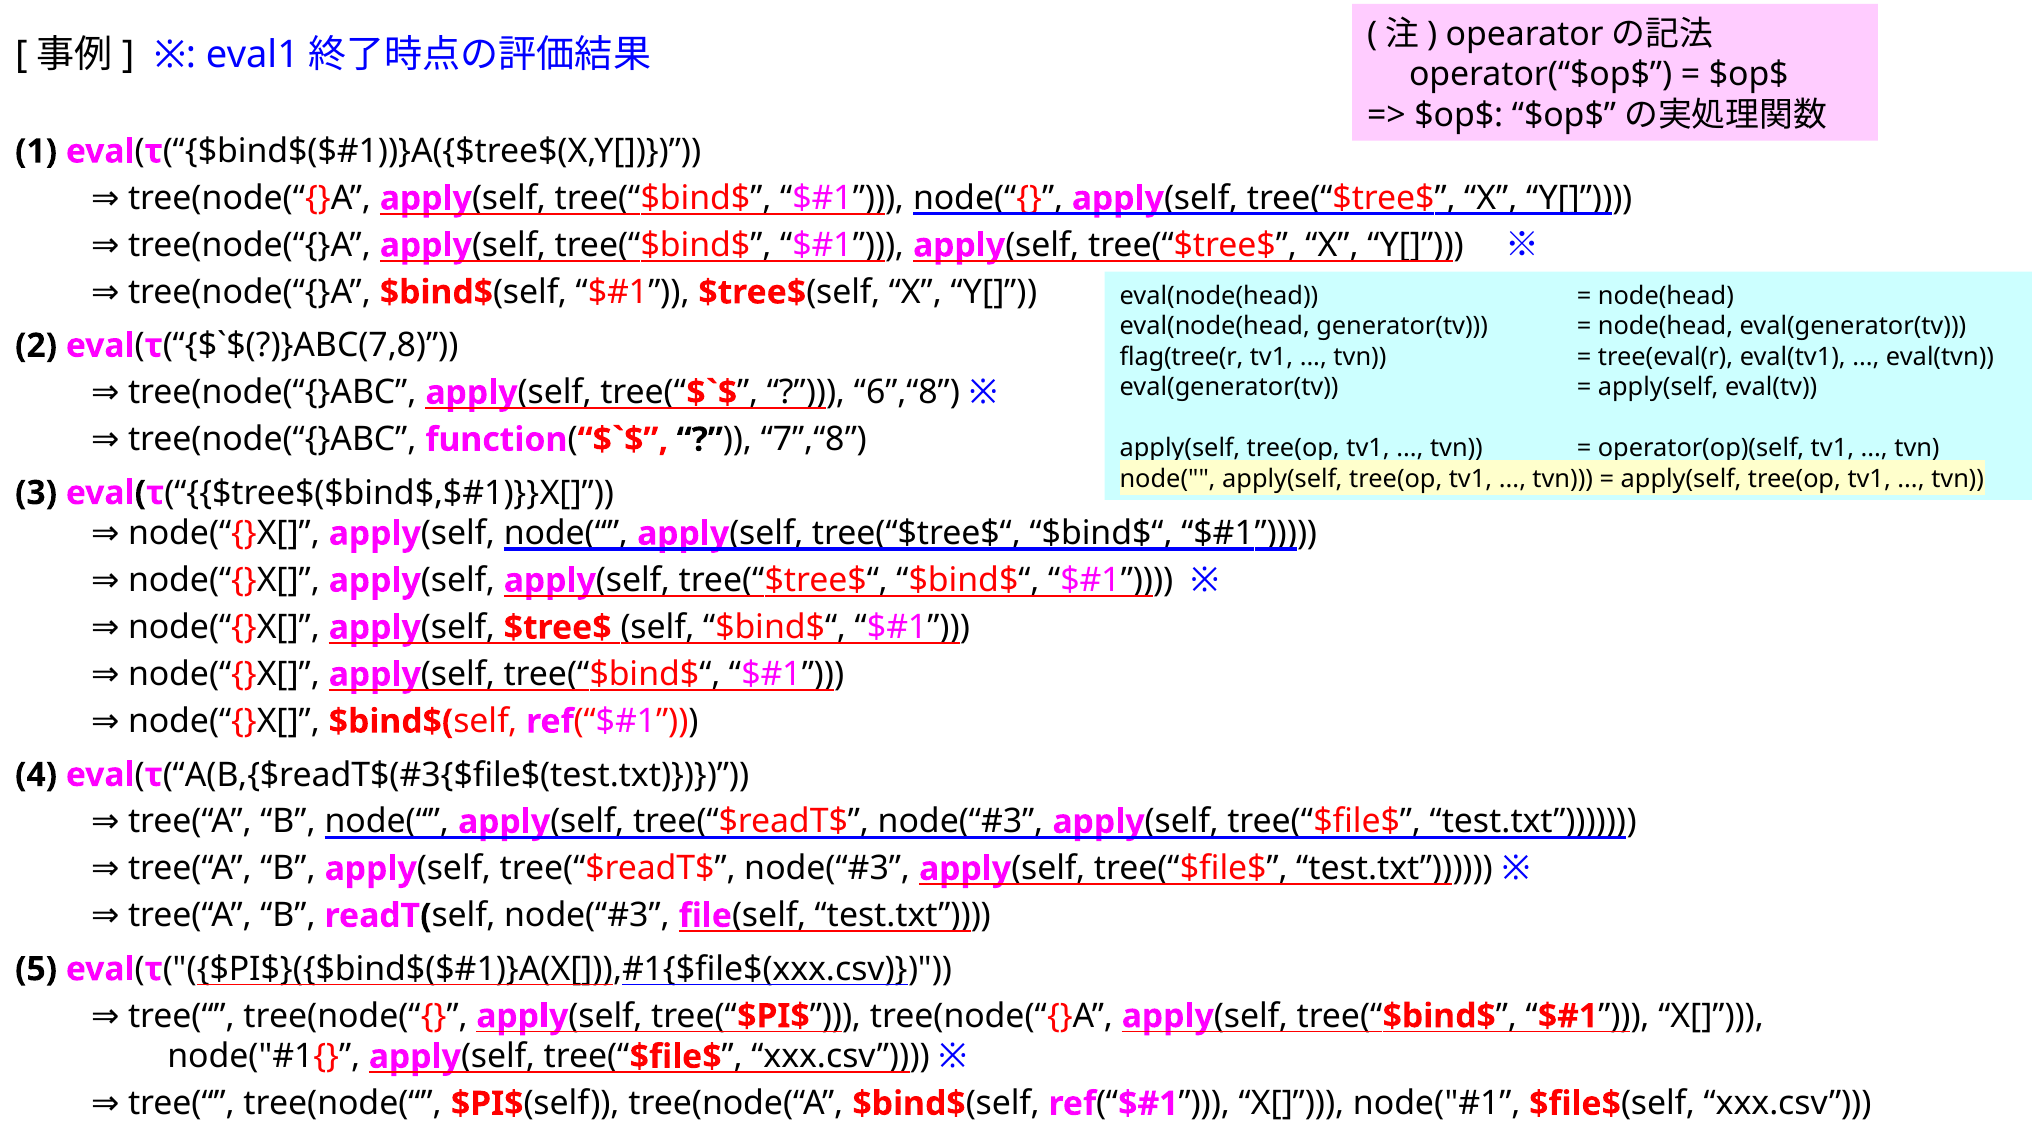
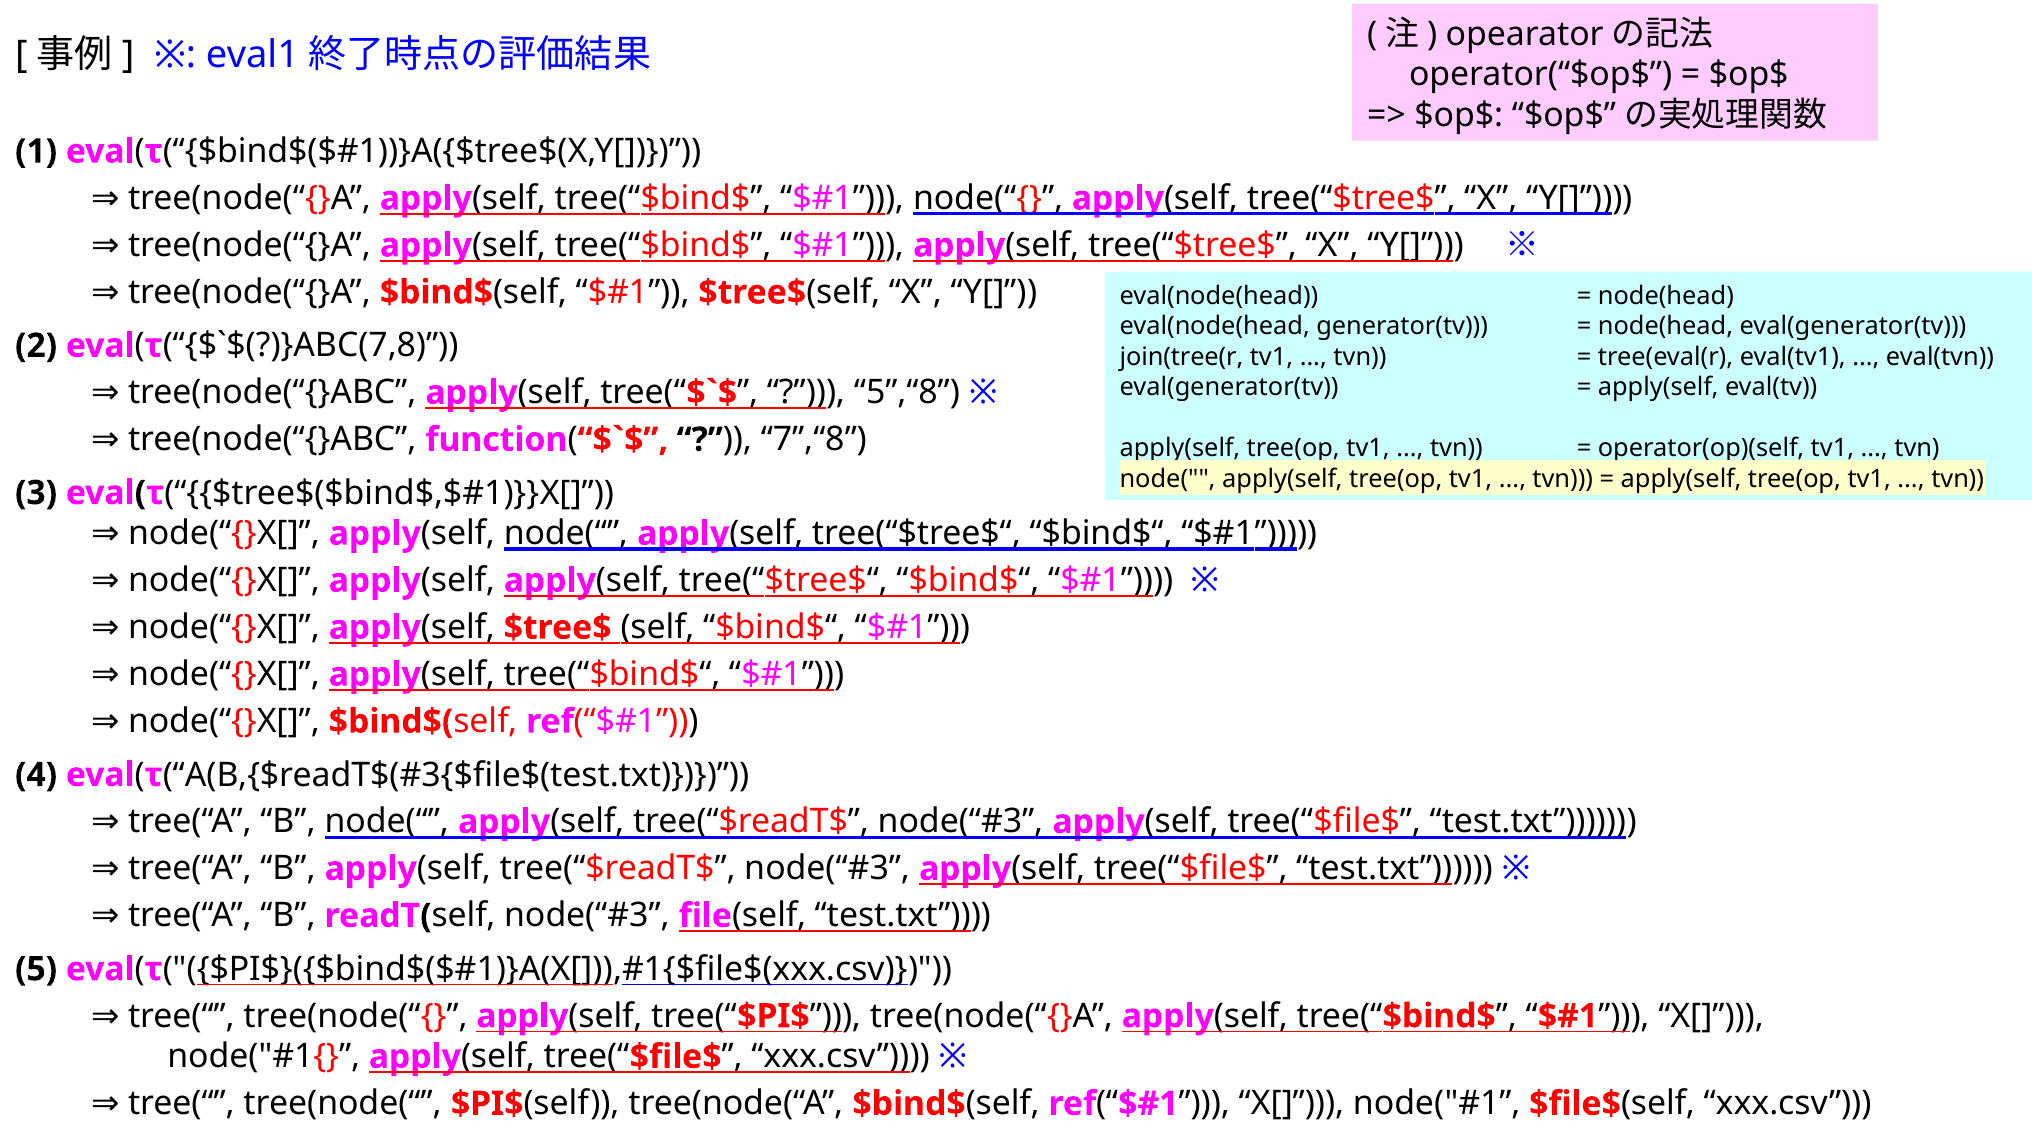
flag(tree(r: flag(tree(r -> join(tree(r (1182, 357)
6”,“8: 6”,“8 -> 5”,“8 (907, 393)
